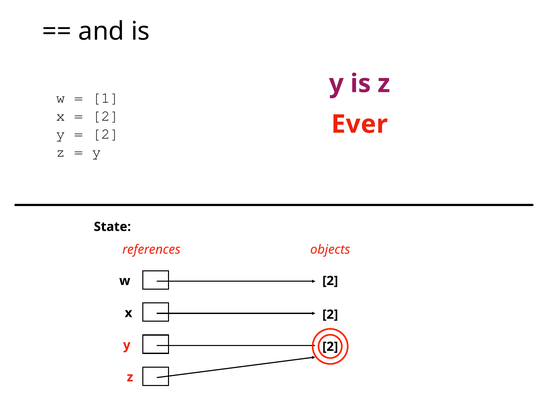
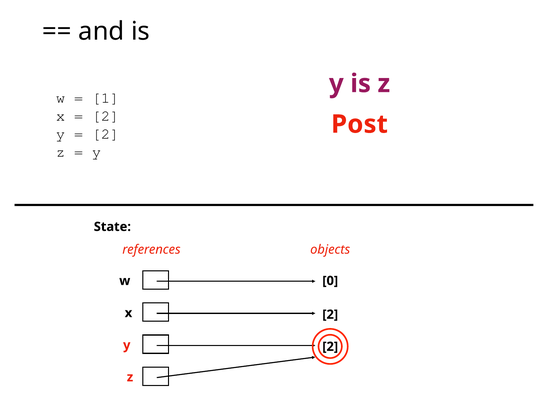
Ever: Ever -> Post (359, 124)
w 2: 2 -> 0 (330, 281)
